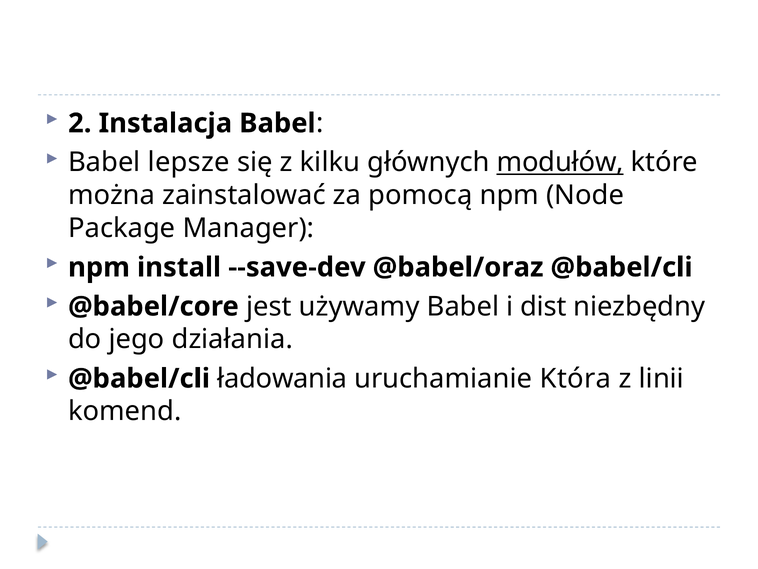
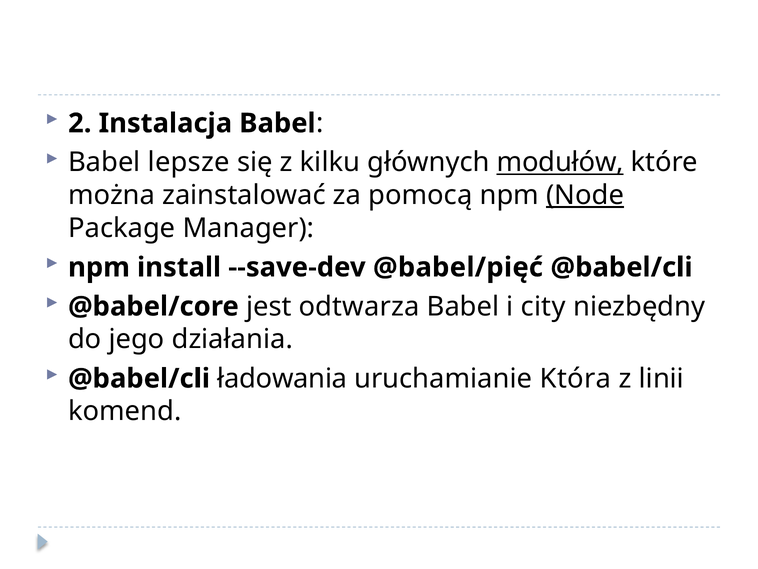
Node underline: none -> present (585, 195)
@babel/oraz: @babel/oraz -> @babel/pięć (458, 267)
używamy: używamy -> odtwarza (359, 306)
dist: dist -> city (543, 306)
